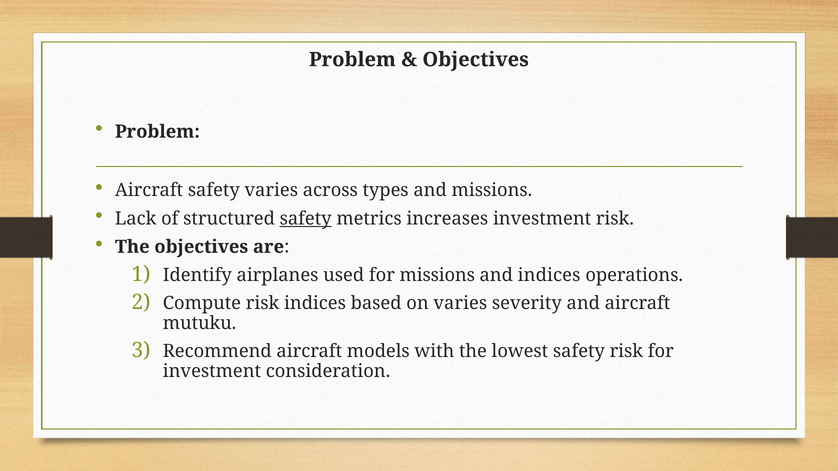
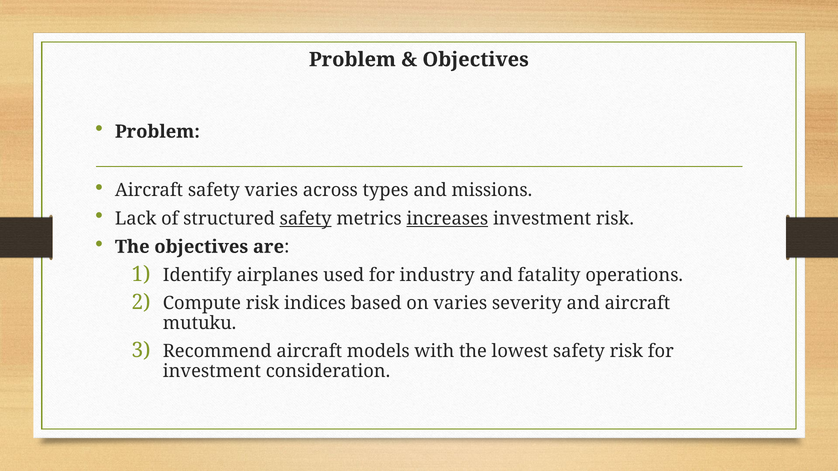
increases underline: none -> present (447, 219)
for missions: missions -> industry (437, 275)
and indices: indices -> fatality (549, 275)
